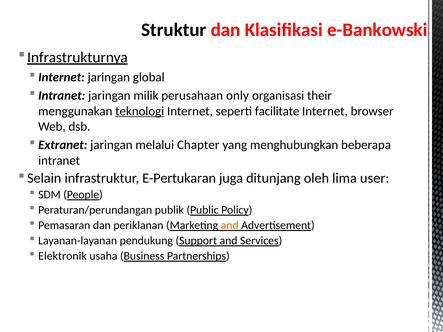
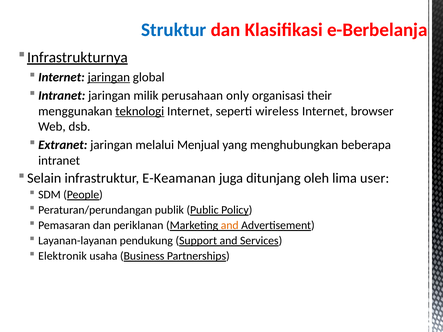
Struktur colour: black -> blue (174, 30)
e-Bankowski: e-Bankowski -> e-Berbelanja (377, 30)
jaringan underline: none -> present (109, 77)
facilitate: facilitate -> wireless (277, 111)
Chapter: Chapter -> Menjual (198, 145)
E-Pertukaran: E-Pertukaran -> E-Keamanan (179, 178)
